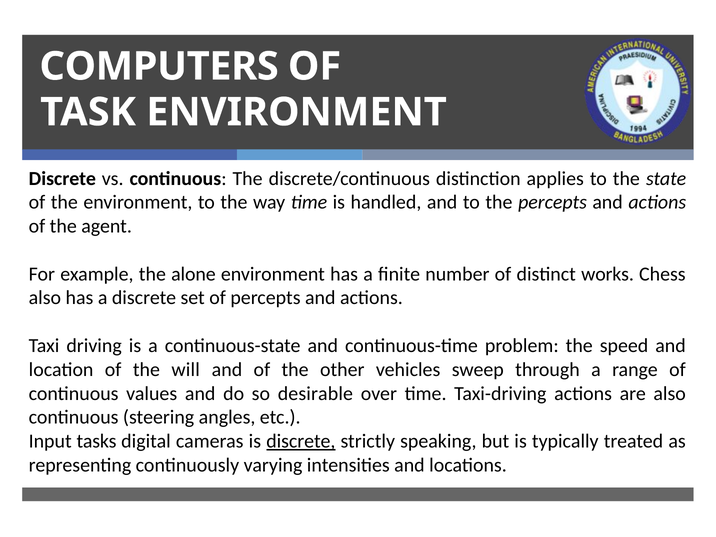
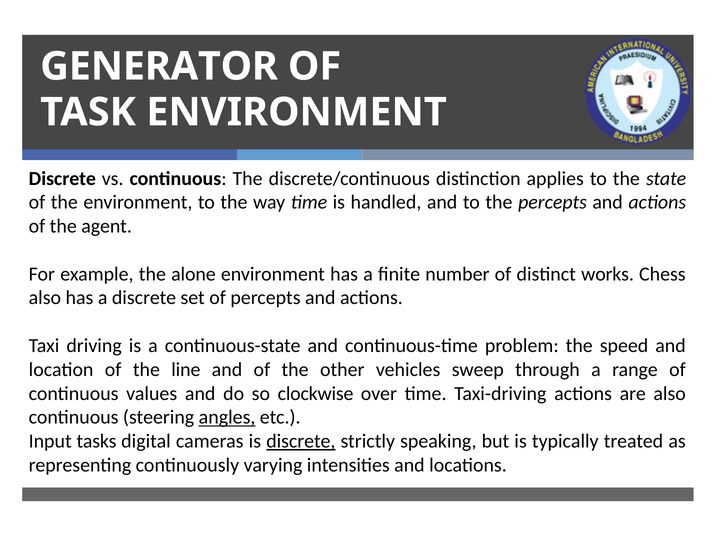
COMPUTERS: COMPUTERS -> GENERATOR (159, 66)
will: will -> line (186, 370)
desirable: desirable -> clockwise (316, 393)
angles underline: none -> present (227, 417)
